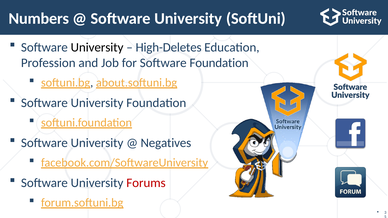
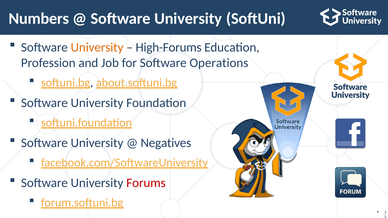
University colour: black -> orange (97, 47)
High-Deletes: High-Deletes -> High-Forums (169, 47)
Software Foundation: Foundation -> Operations (219, 63)
